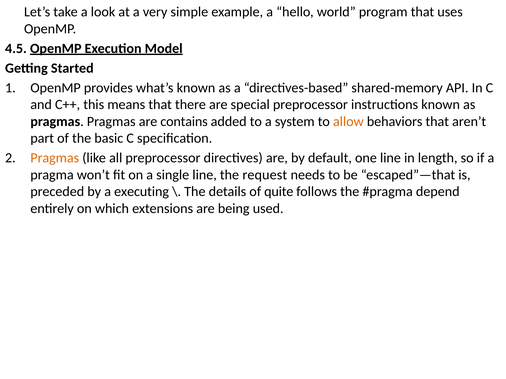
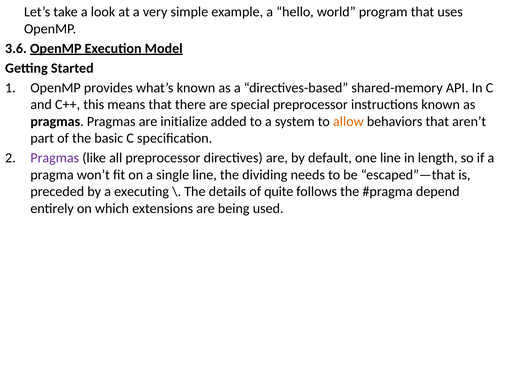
4.5: 4.5 -> 3.6 (16, 49)
contains: contains -> initialize (184, 122)
Pragmas colour: orange -> purple (55, 158)
request: request -> dividing (265, 175)
